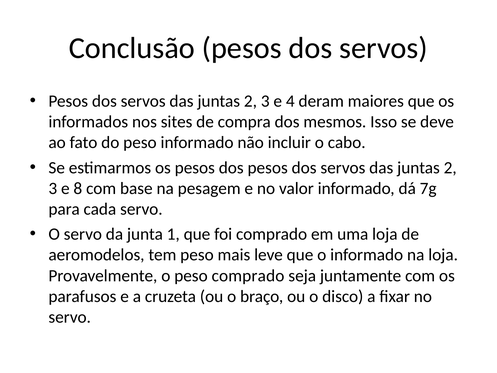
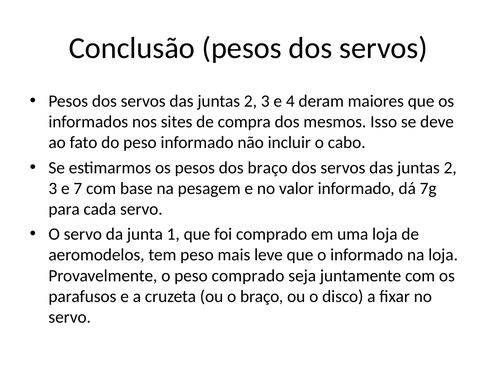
dos pesos: pesos -> braço (268, 168)
8: 8 -> 7 (78, 188)
